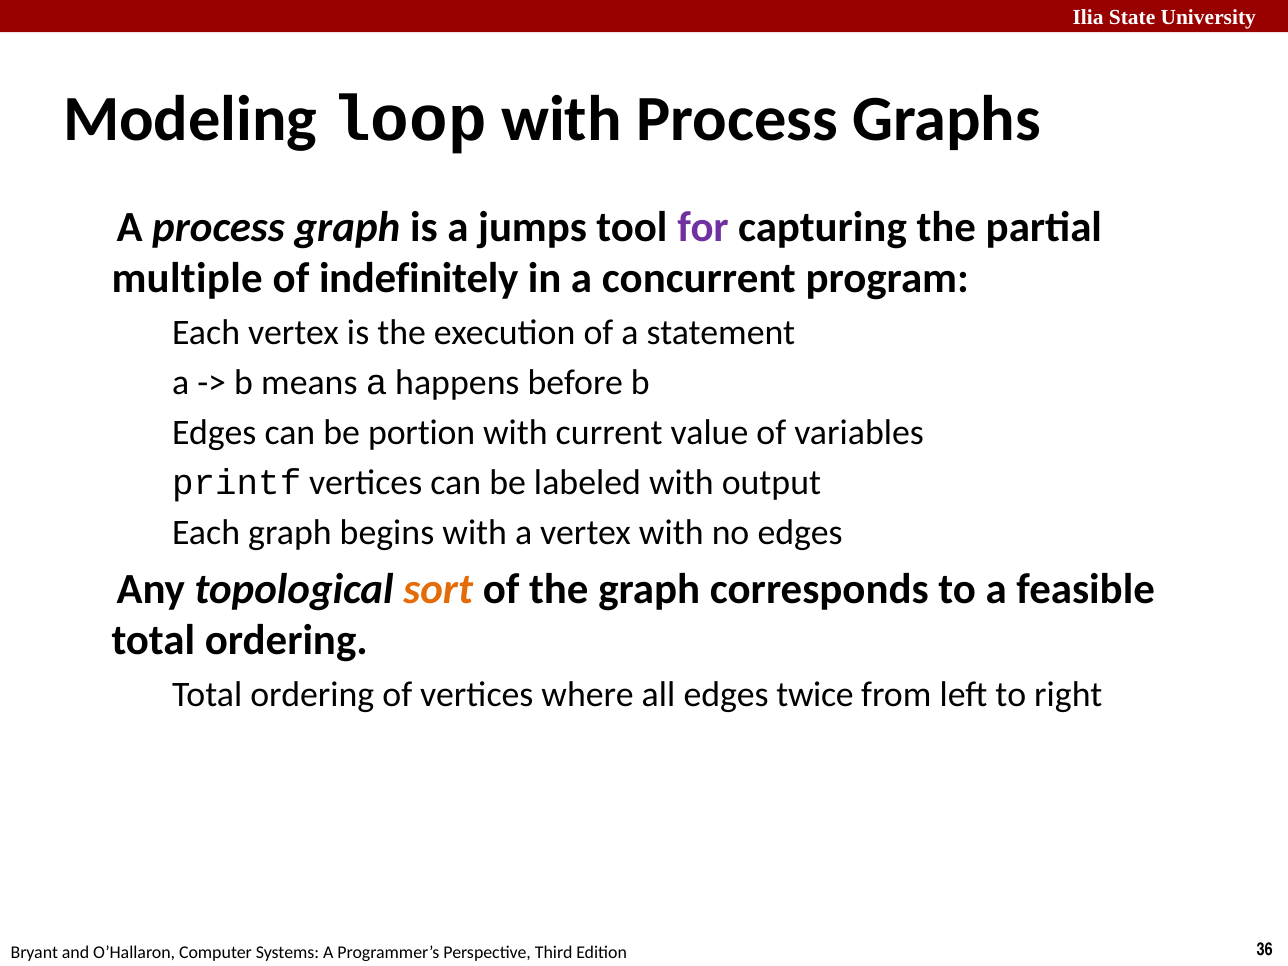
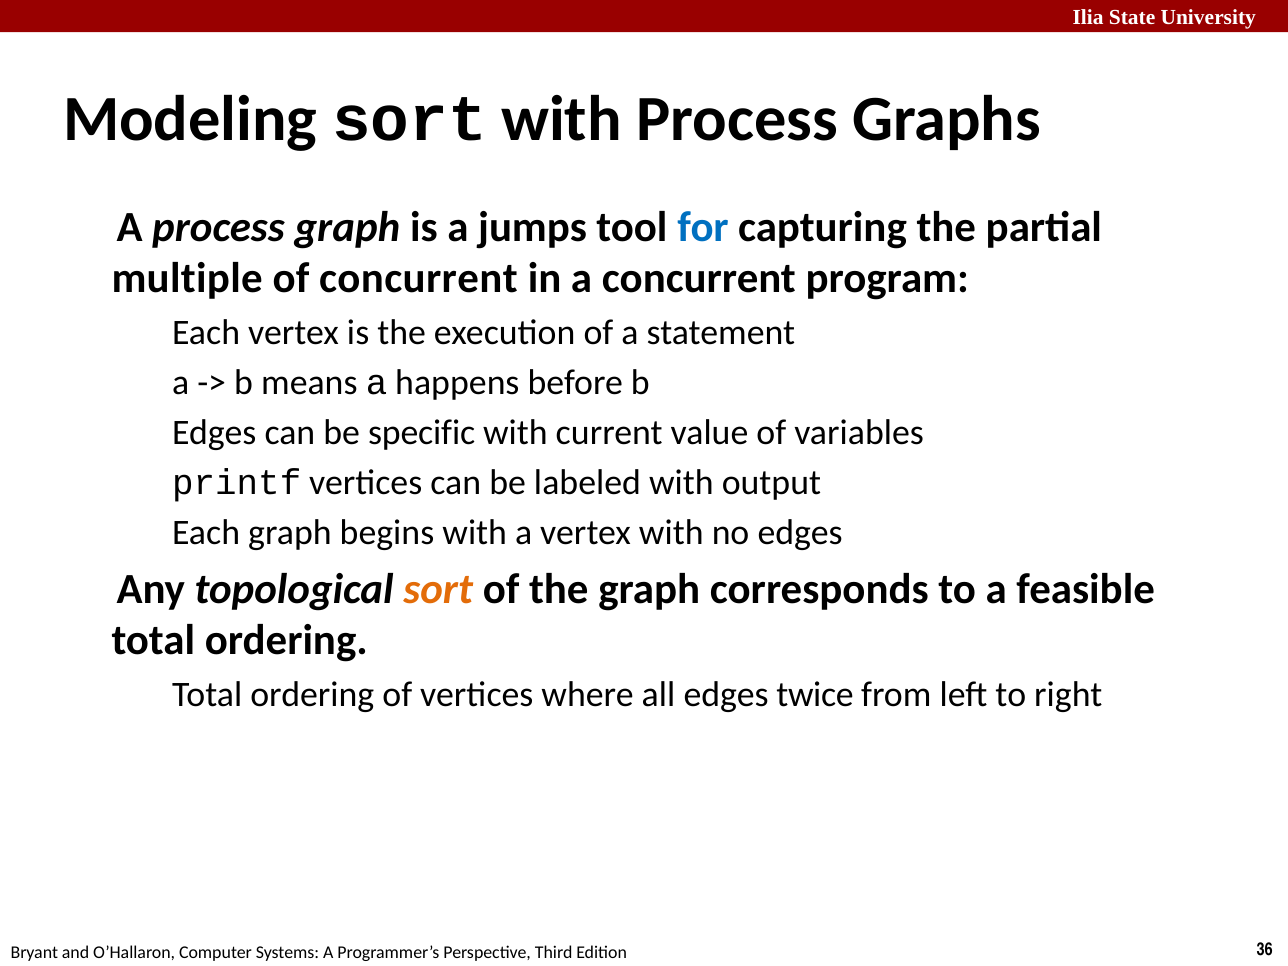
Modeling loop: loop -> sort (409, 120)
for colour: purple -> blue (703, 227)
of indefinitely: indefinitely -> concurrent (418, 279)
portion: portion -> specific (422, 433)
